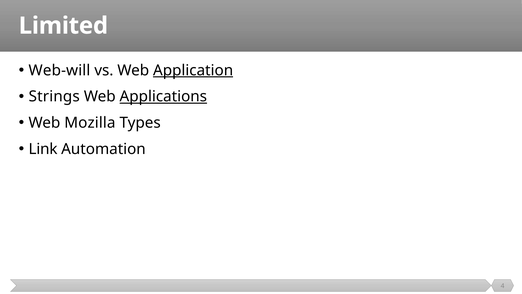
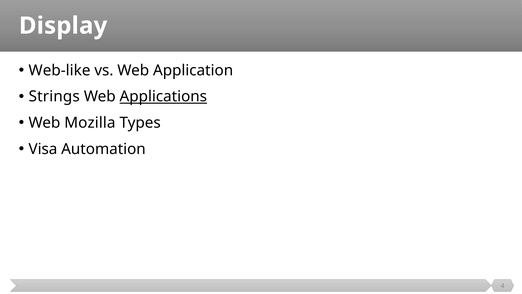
Limited: Limited -> Display (63, 26)
Web-will: Web-will -> Web-like (60, 70)
Application underline: present -> none (193, 70)
Link: Link -> Visa (43, 149)
